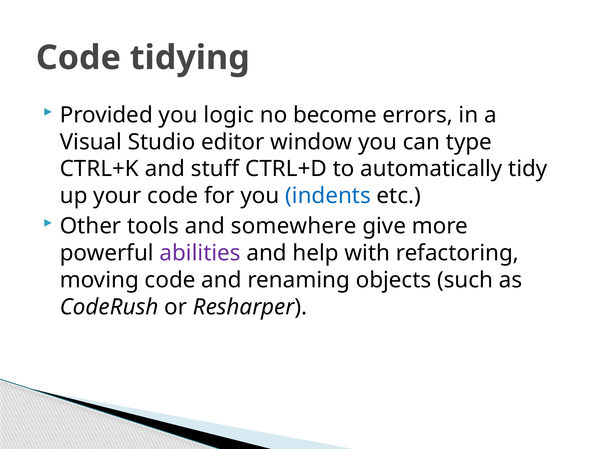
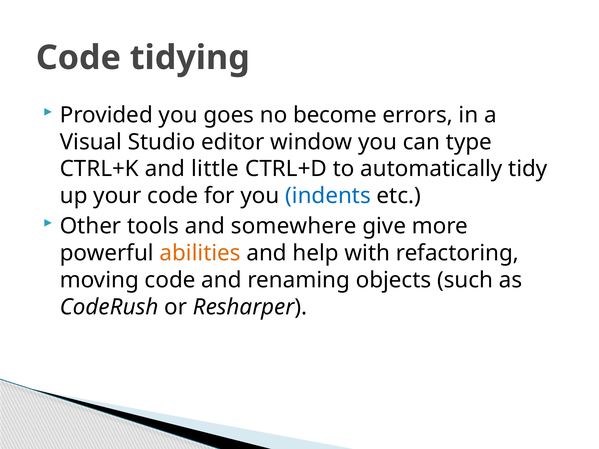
logic: logic -> goes (229, 115)
stuff: stuff -> little (215, 169)
abilities colour: purple -> orange (200, 253)
